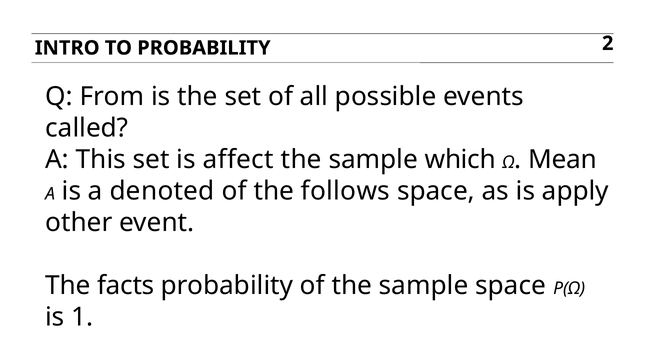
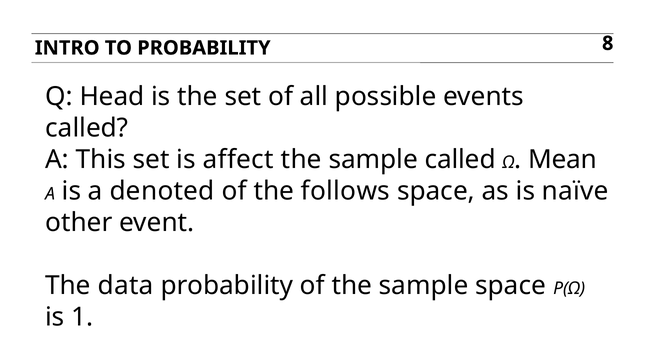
2: 2 -> 8 (608, 43)
From: From -> Head (112, 97)
sample which: which -> called (460, 160)
apply: apply -> naïve (575, 191)
facts: facts -> data (126, 286)
